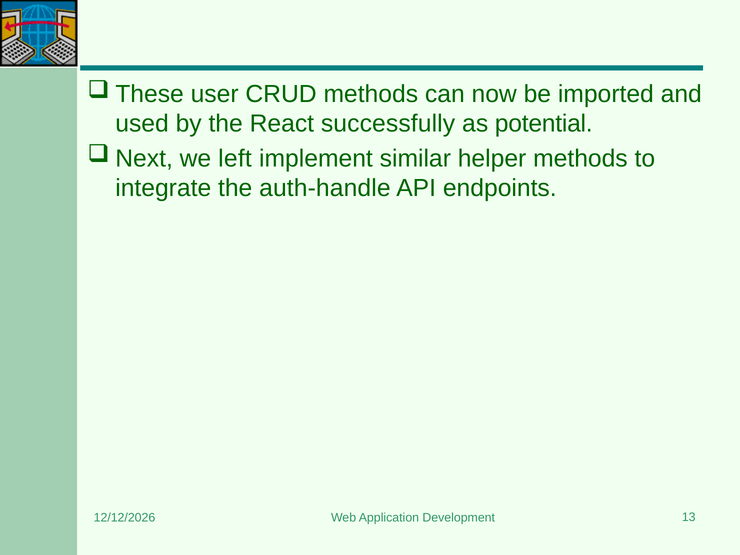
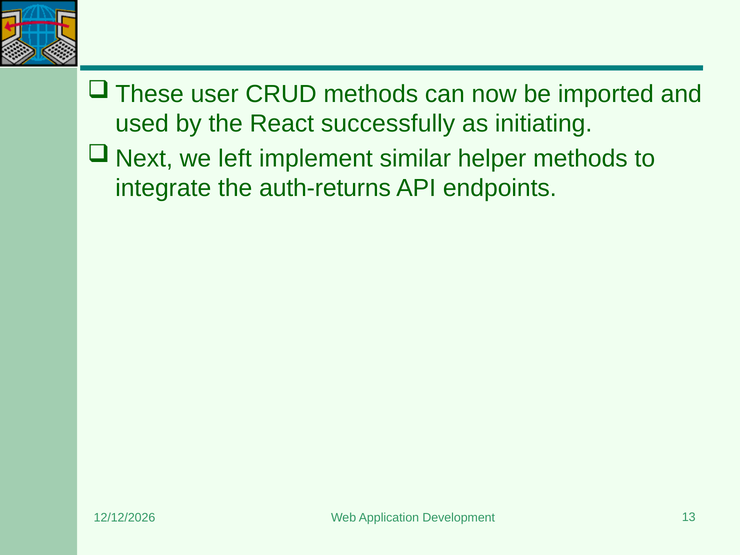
potential: potential -> initiating (544, 124)
auth-handle: auth-handle -> auth-returns (325, 188)
